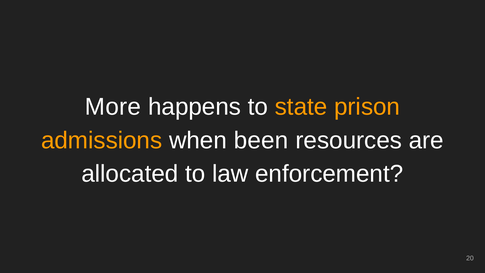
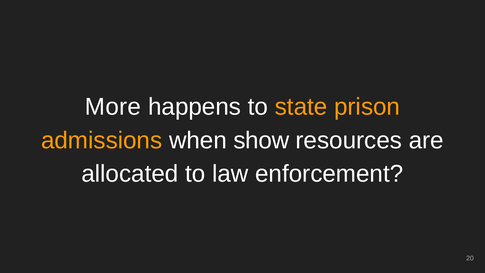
been: been -> show (261, 140)
